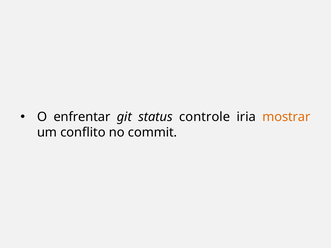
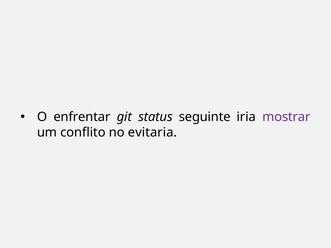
controle: controle -> seguinte (205, 117)
mostrar colour: orange -> purple (286, 117)
commit: commit -> evitaria (153, 133)
